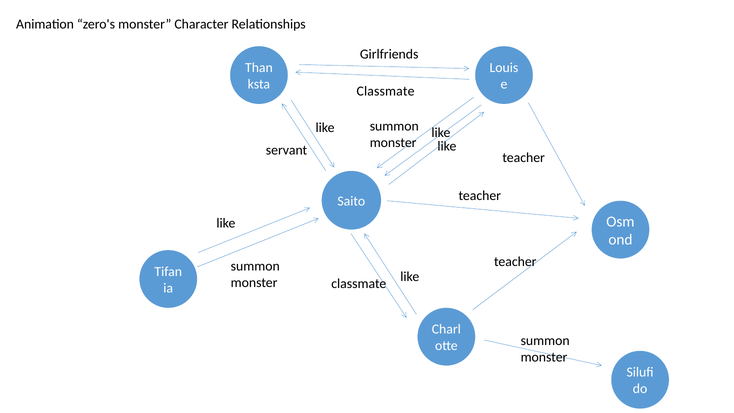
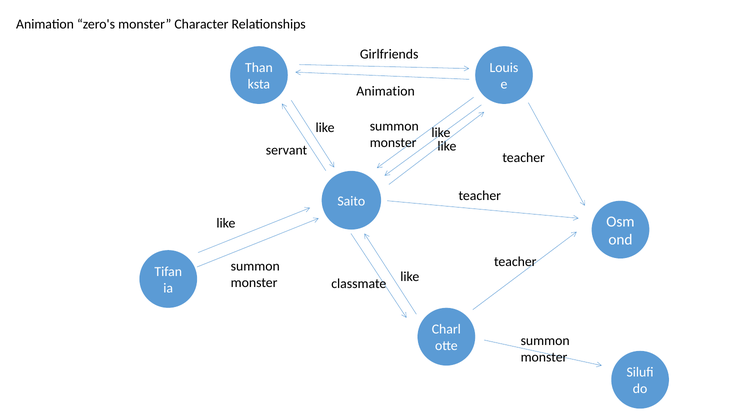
Classmate: Classmate -> Animation (386, 91)
